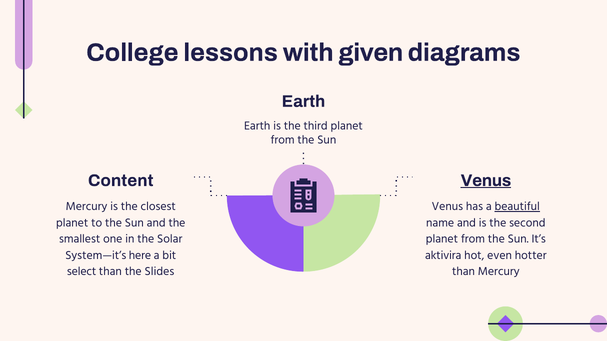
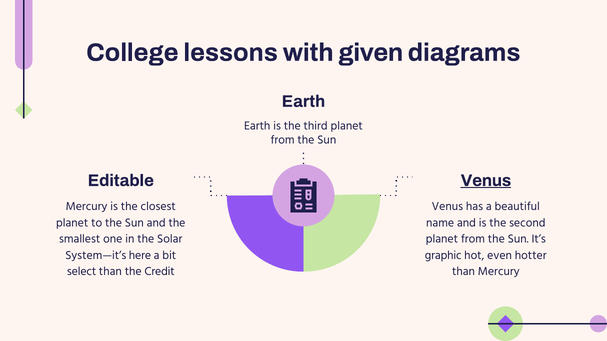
Content: Content -> Editable (121, 181)
beautiful underline: present -> none (517, 207)
aktivira: aktivira -> graphic (443, 256)
Slides: Slides -> Credit (160, 272)
